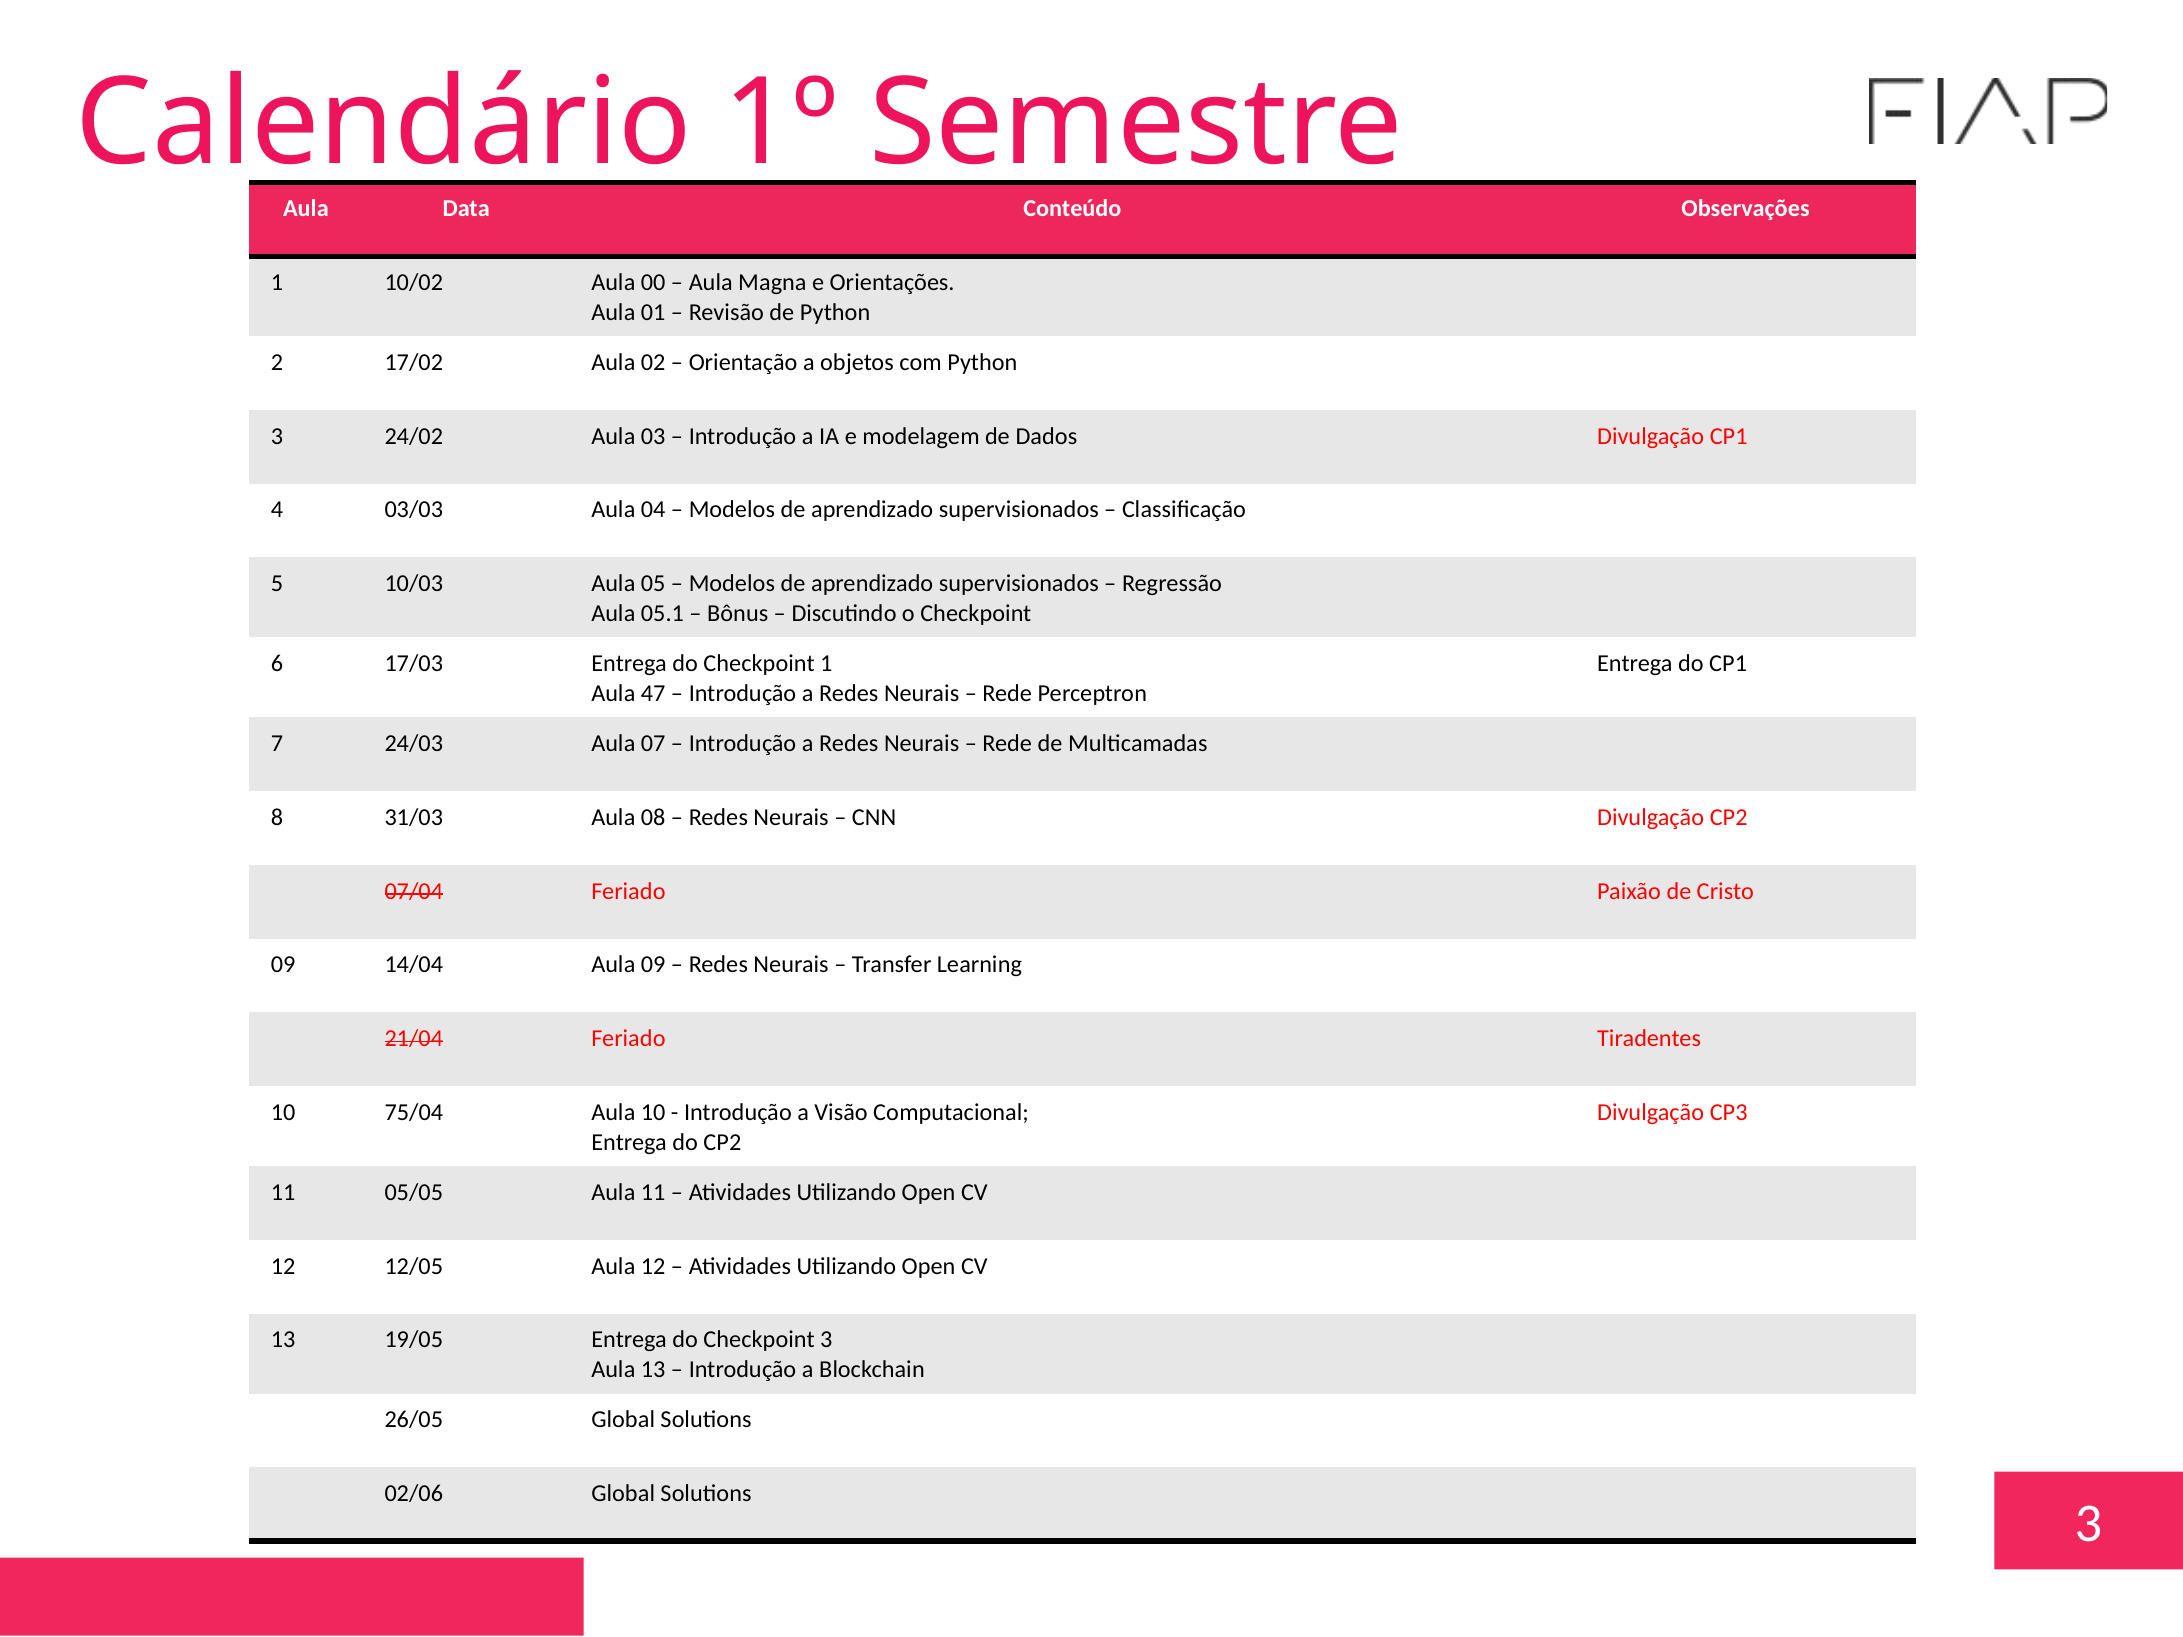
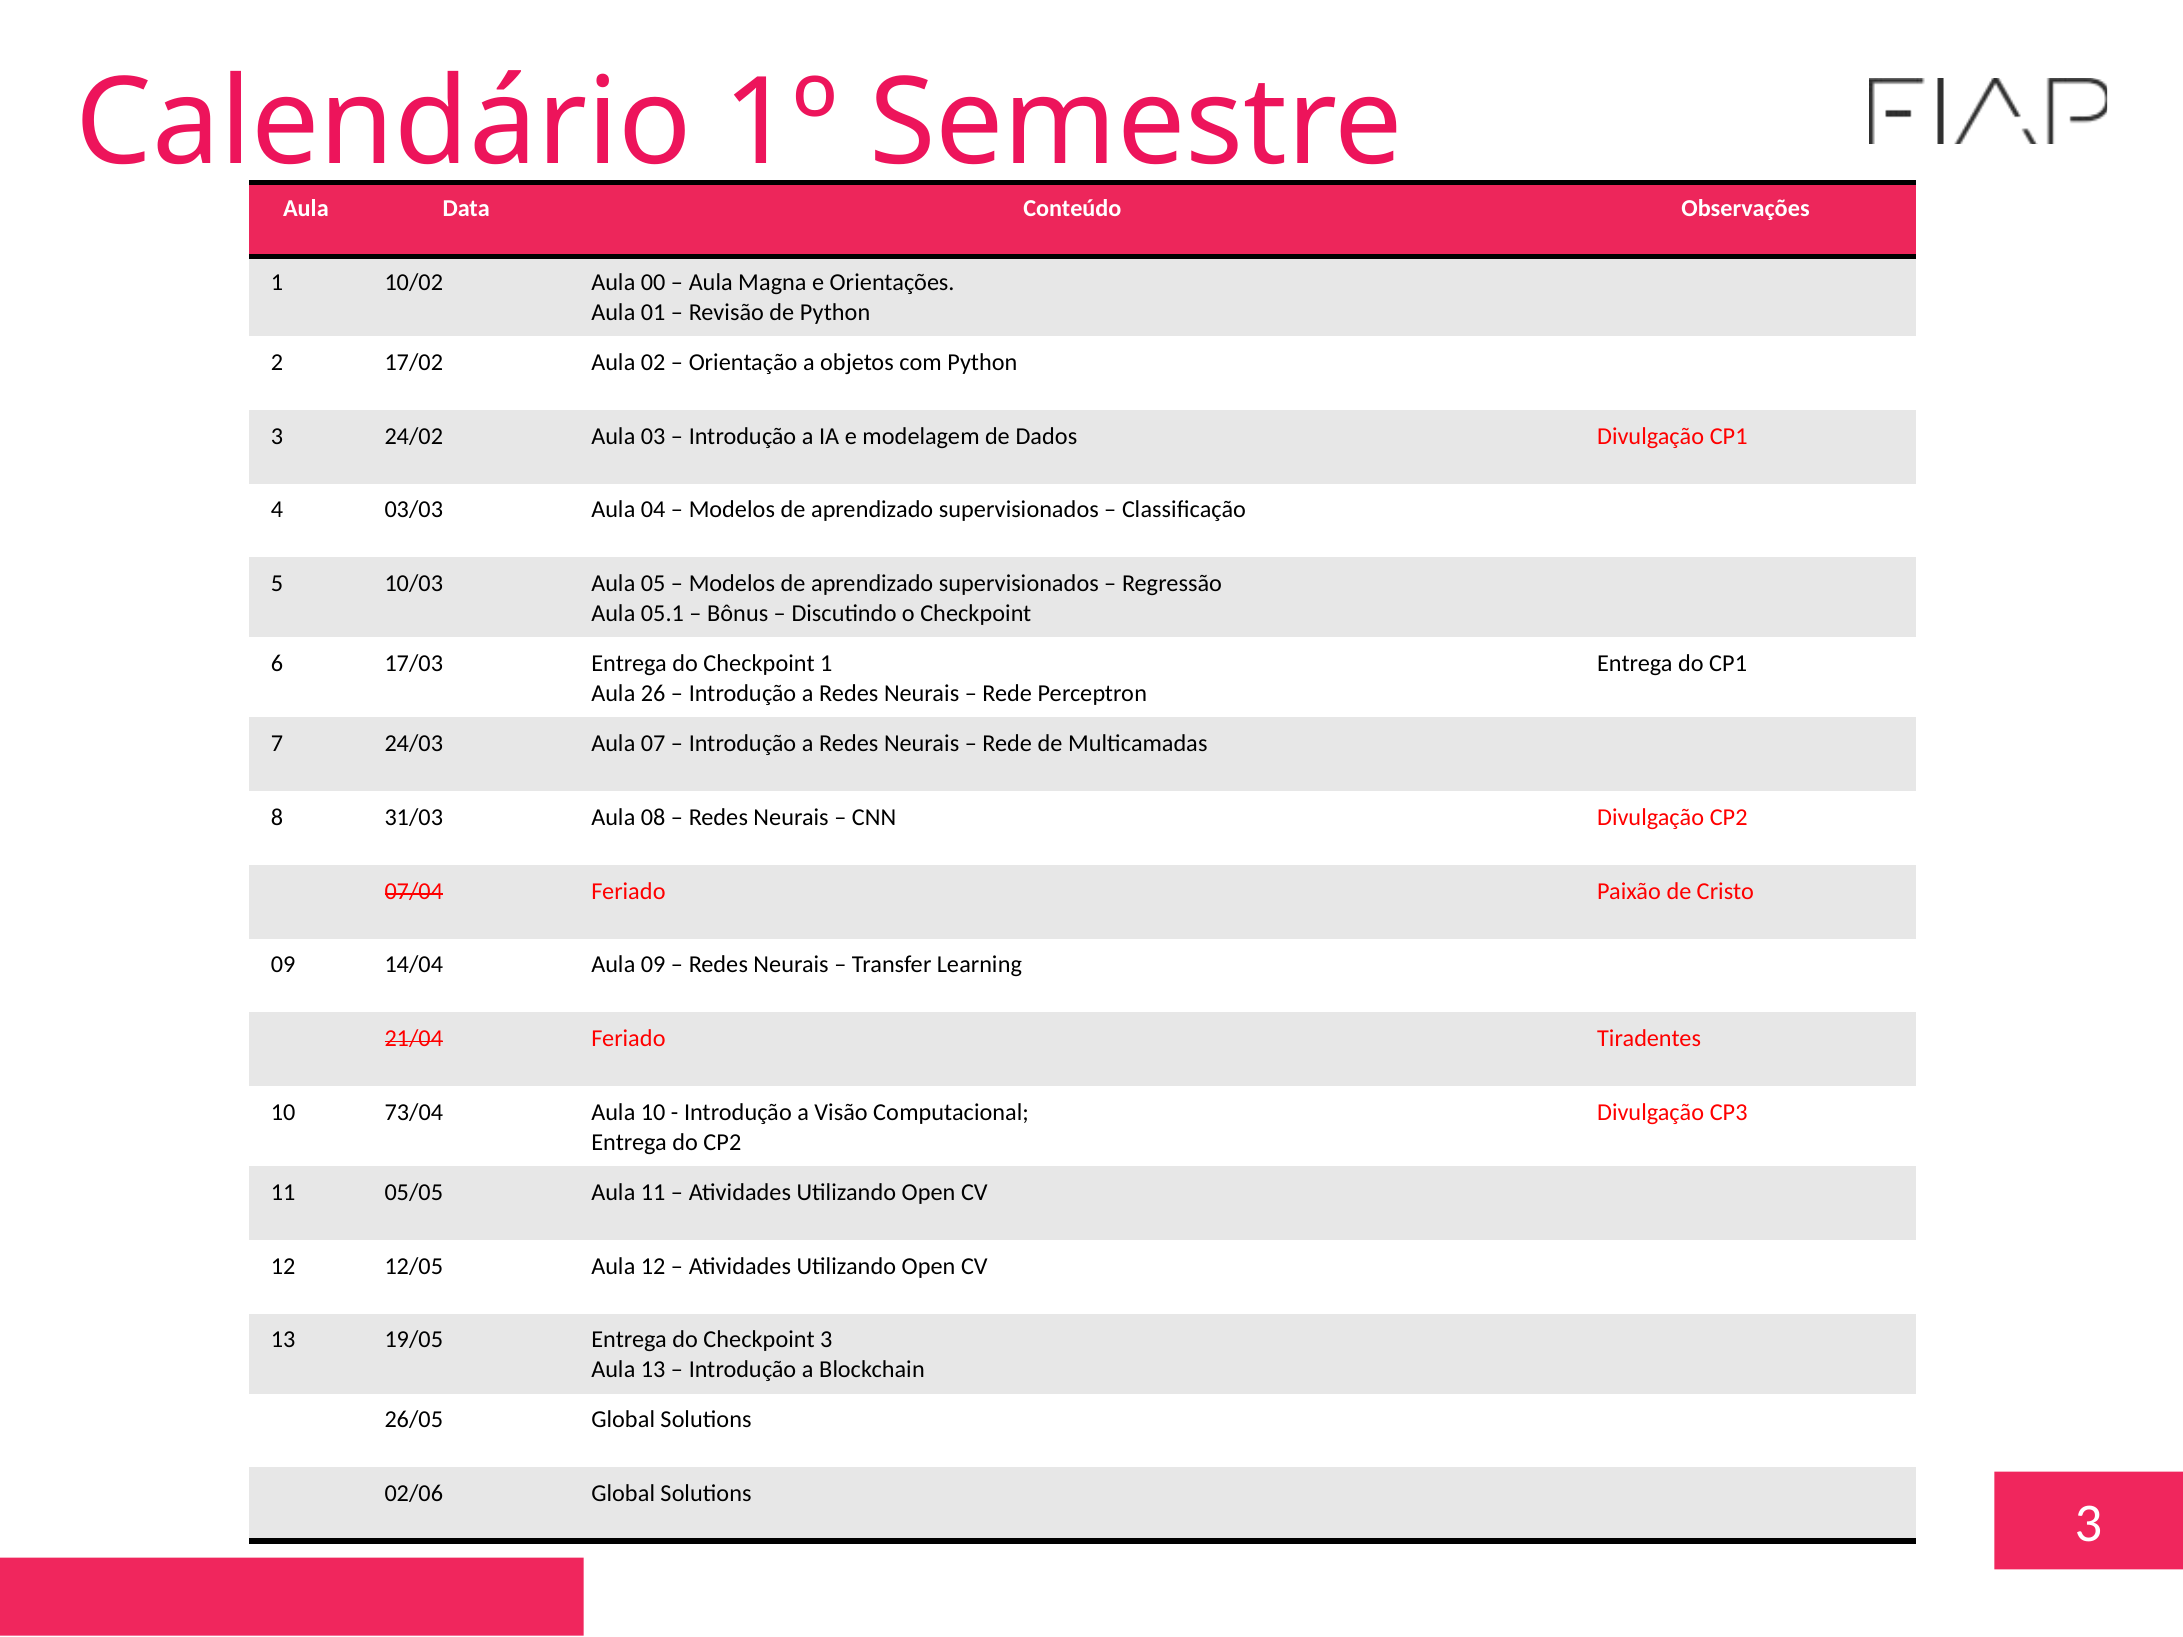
47: 47 -> 26 (653, 694)
75/04: 75/04 -> 73/04 (414, 1112)
